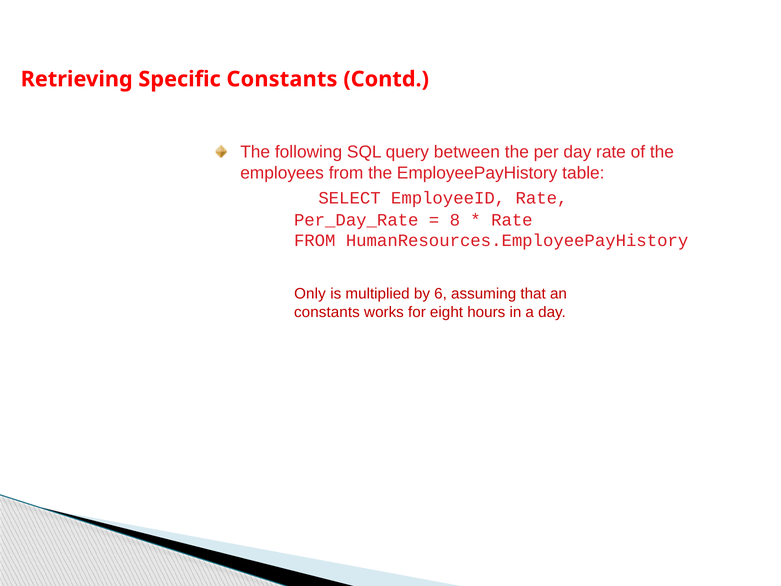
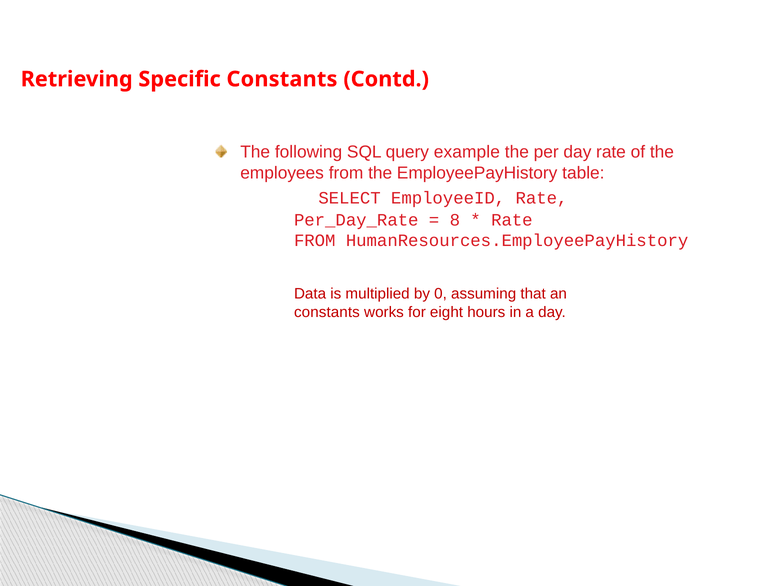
between: between -> example (467, 152)
Only: Only -> Data (310, 294)
6: 6 -> 0 (441, 294)
